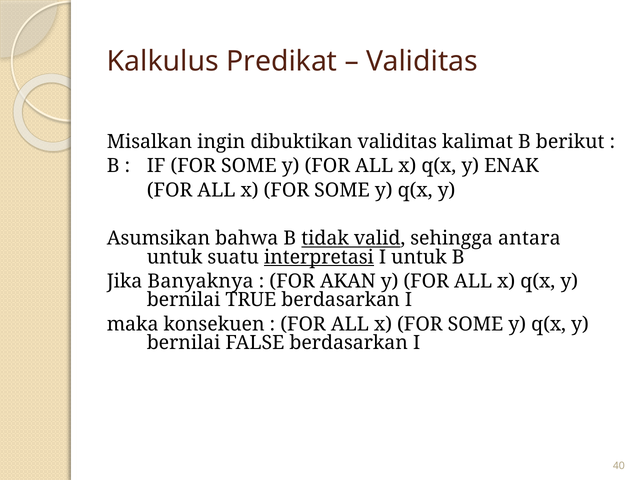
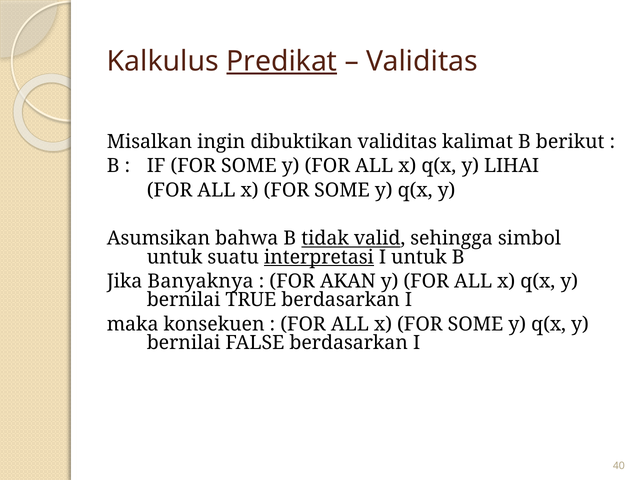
Predikat underline: none -> present (282, 61)
ENAK: ENAK -> LIHAI (512, 166)
antara: antara -> simbol (529, 238)
